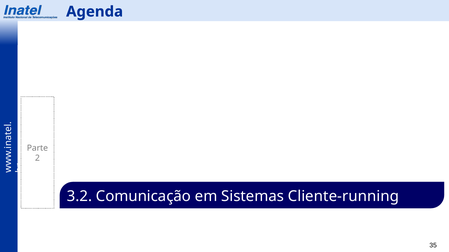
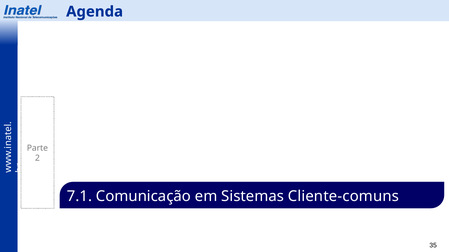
3.2: 3.2 -> 7.1 (79, 197)
Cliente-running: Cliente-running -> Cliente-comuns (343, 197)
